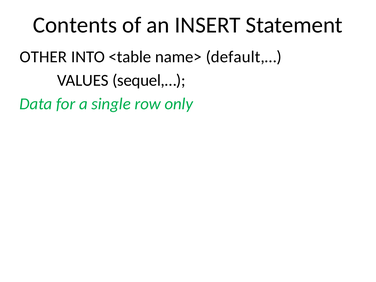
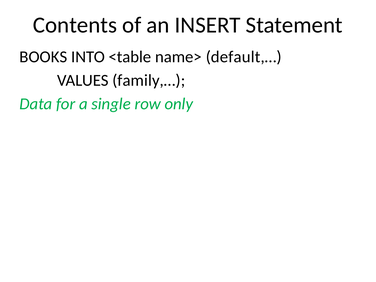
OTHER: OTHER -> BOOKS (43, 57)
sequel,…: sequel,… -> family,… (149, 80)
